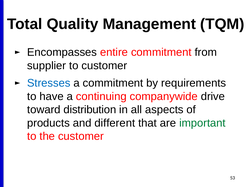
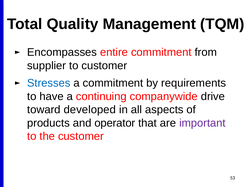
distribution: distribution -> developed (90, 110)
different: different -> operator (115, 123)
important colour: green -> purple (202, 123)
